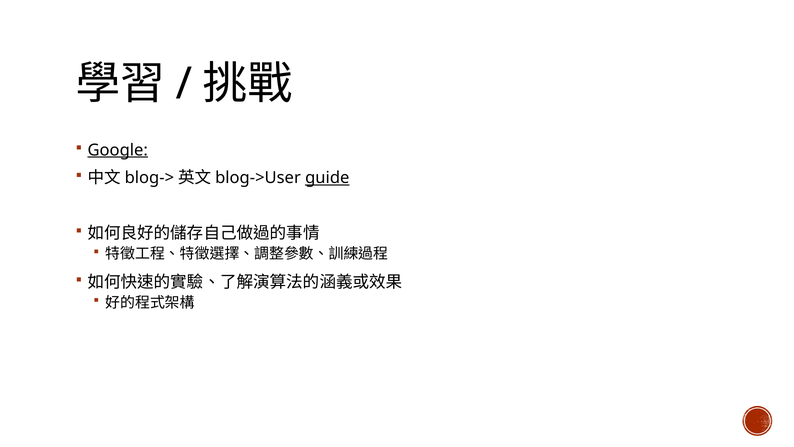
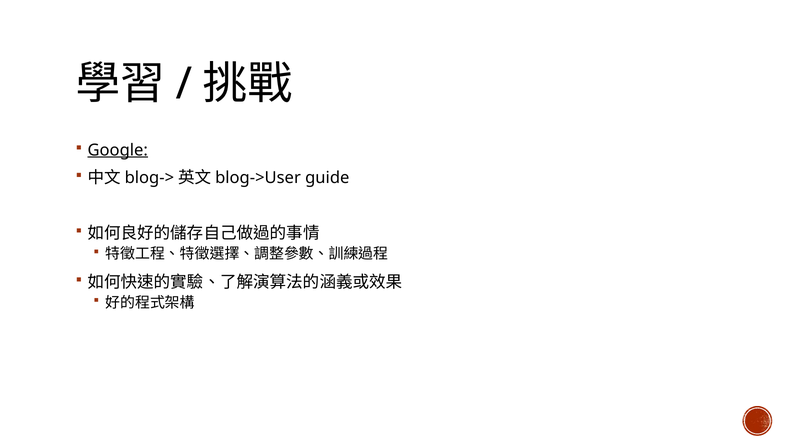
guide underline: present -> none (327, 178)
